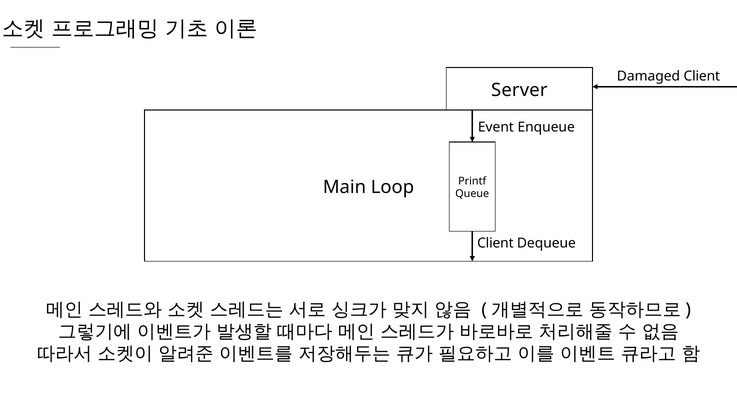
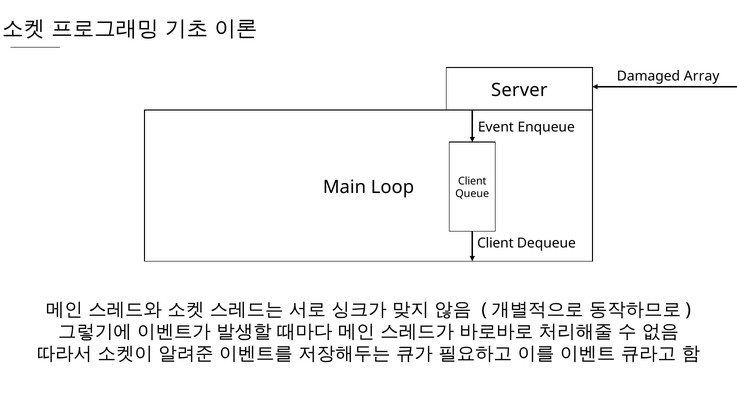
Damaged Client: Client -> Array (702, 76)
Printf: Printf -> Client (472, 181)
